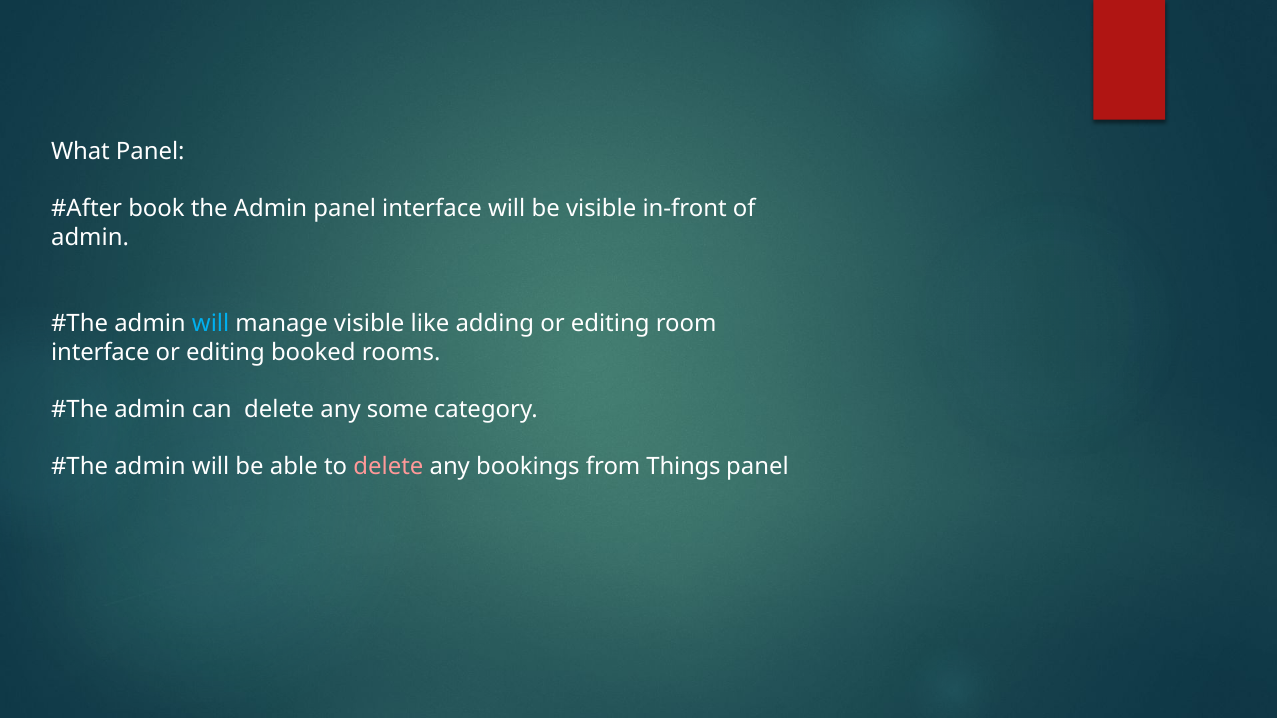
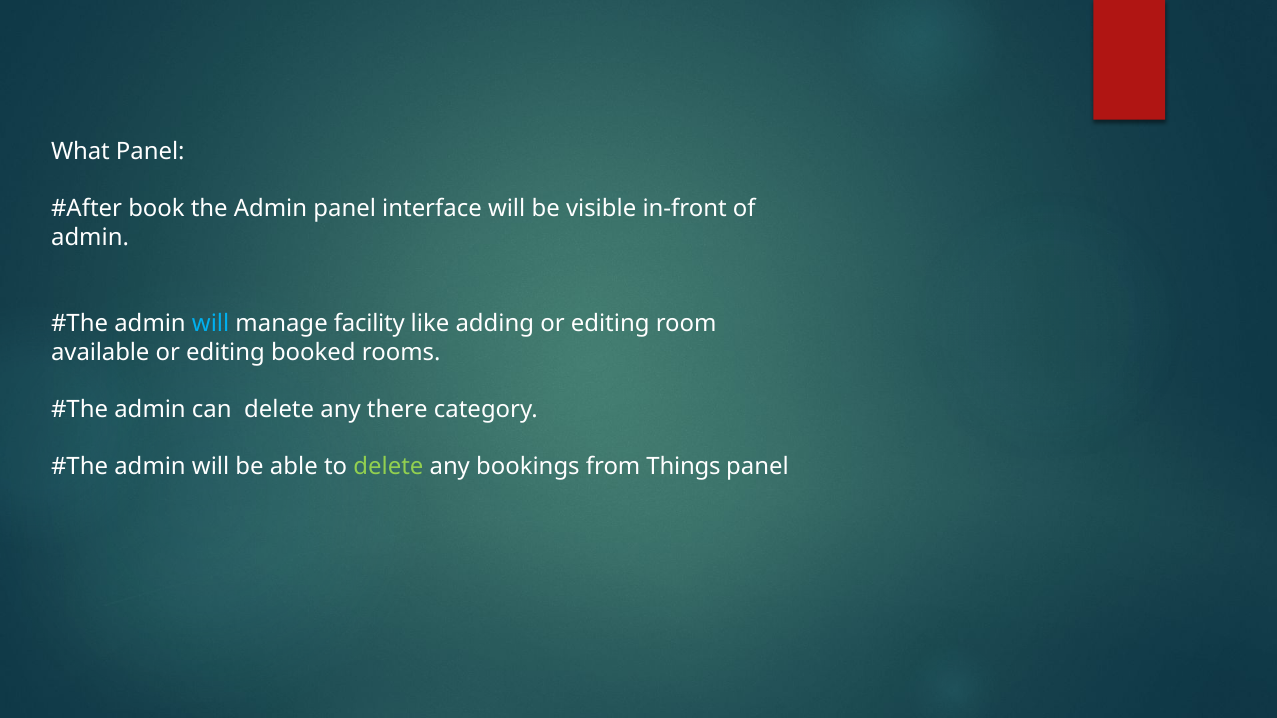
manage visible: visible -> facility (369, 324)
interface: interface -> available (100, 352)
some: some -> there (397, 410)
delete colour: pink -> light green (388, 467)
